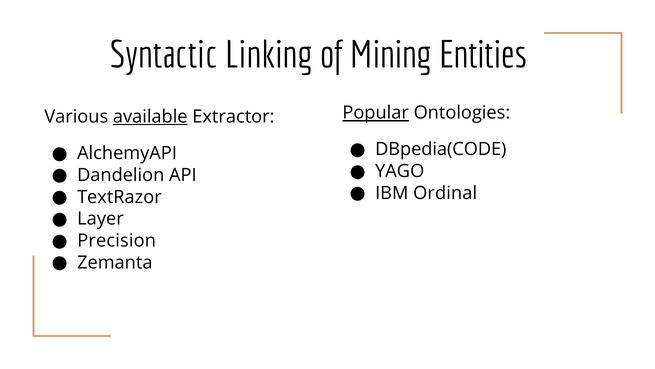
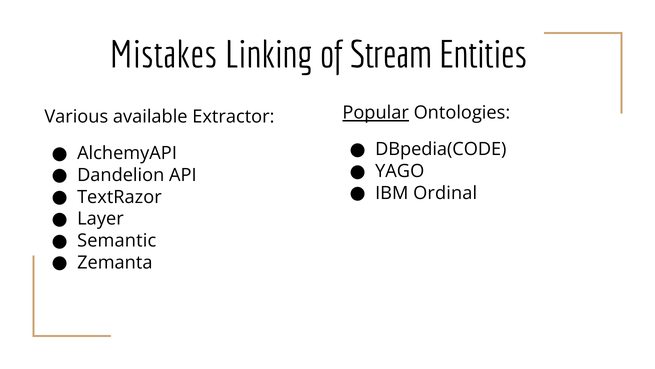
Syntactic: Syntactic -> Mistakes (164, 55)
Mining: Mining -> Stream (391, 55)
available underline: present -> none (150, 117)
Precision: Precision -> Semantic (117, 240)
